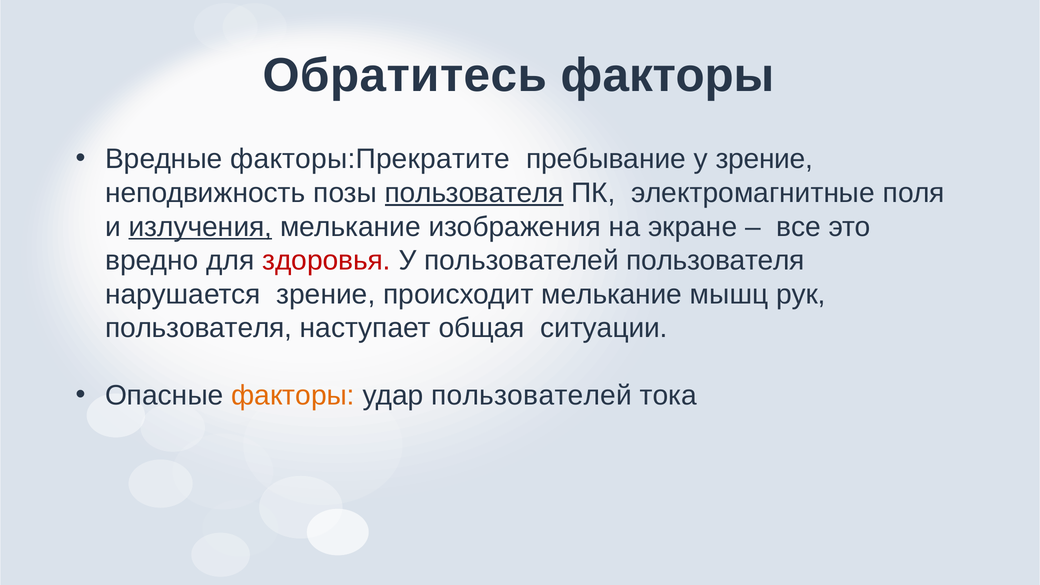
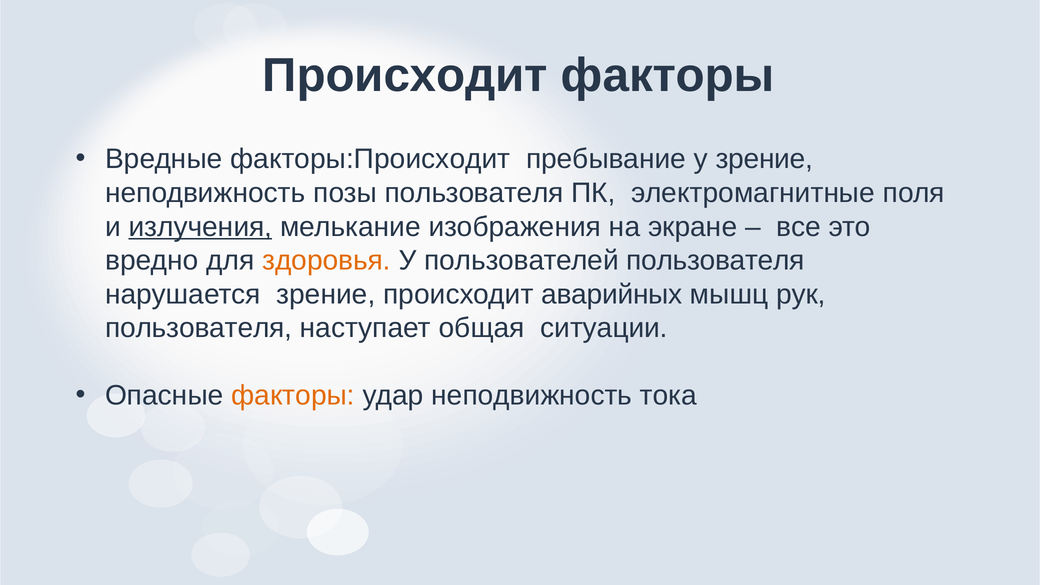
Обратитесь: Обратитесь -> Происходит (405, 75)
факторы:Прекратите: факторы:Прекратите -> факторы:Происходит (370, 159)
пользователя underline: present -> none (474, 193)
здоровья colour: red -> orange (326, 261)
происходит мелькание: мелькание -> аварийных (612, 294)
удар пользователей: пользователей -> неподвижность (532, 396)
